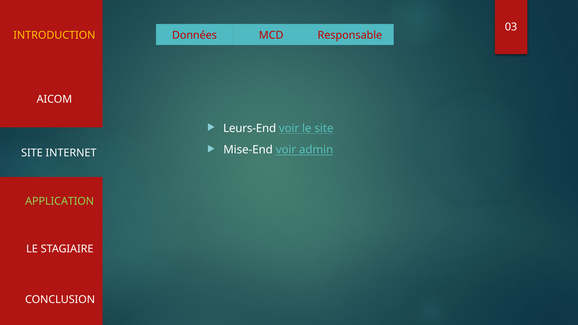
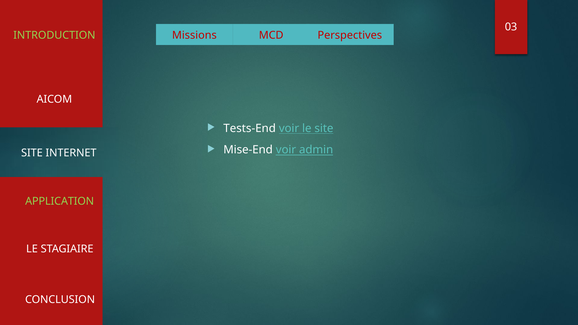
INTRODUCTION colour: yellow -> light green (54, 35)
Données: Données -> Missions (194, 35)
Responsable: Responsable -> Perspectives (350, 35)
Leurs-End: Leurs-End -> Tests-End (250, 128)
